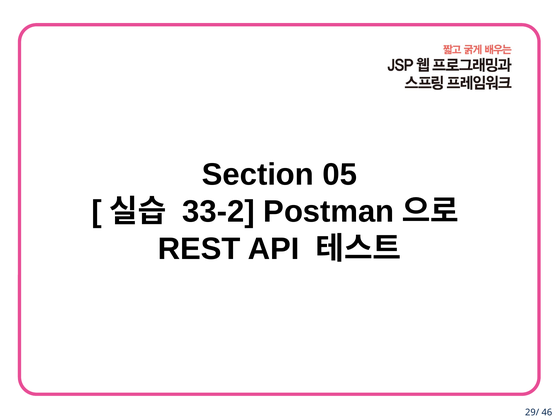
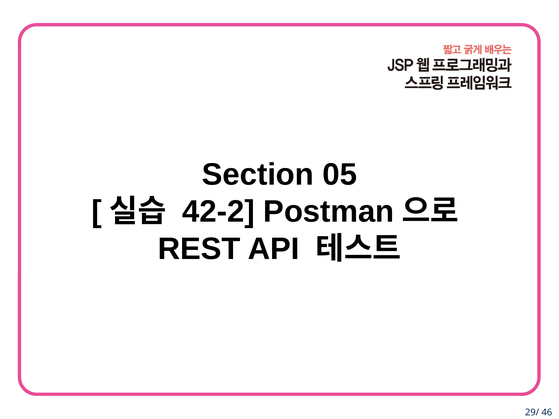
33-2: 33-2 -> 42-2 (219, 212)
